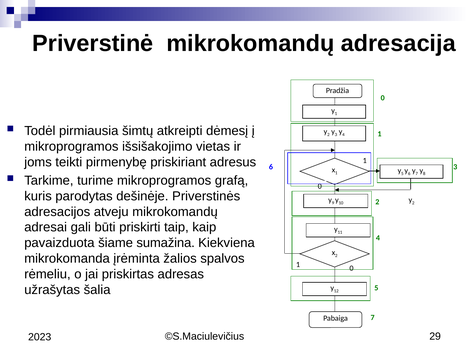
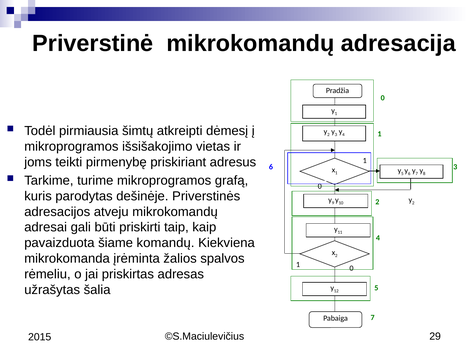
sumažina: sumažina -> komandų (166, 243)
2023: 2023 -> 2015 (40, 337)
